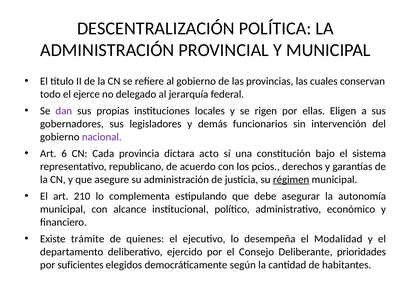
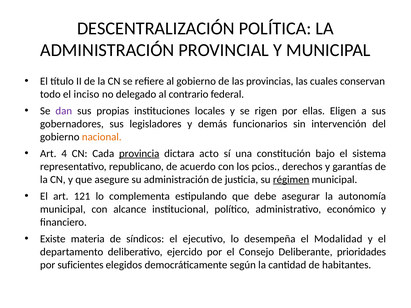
ejerce: ejerce -> inciso (86, 94)
jerarquía: jerarquía -> contrario (189, 94)
nacional colour: purple -> orange (102, 137)
6: 6 -> 4 (64, 154)
provincia underline: none -> present (139, 154)
210: 210 -> 121 (82, 196)
trámite: trámite -> materia (88, 239)
quienes: quienes -> síndicos (145, 239)
